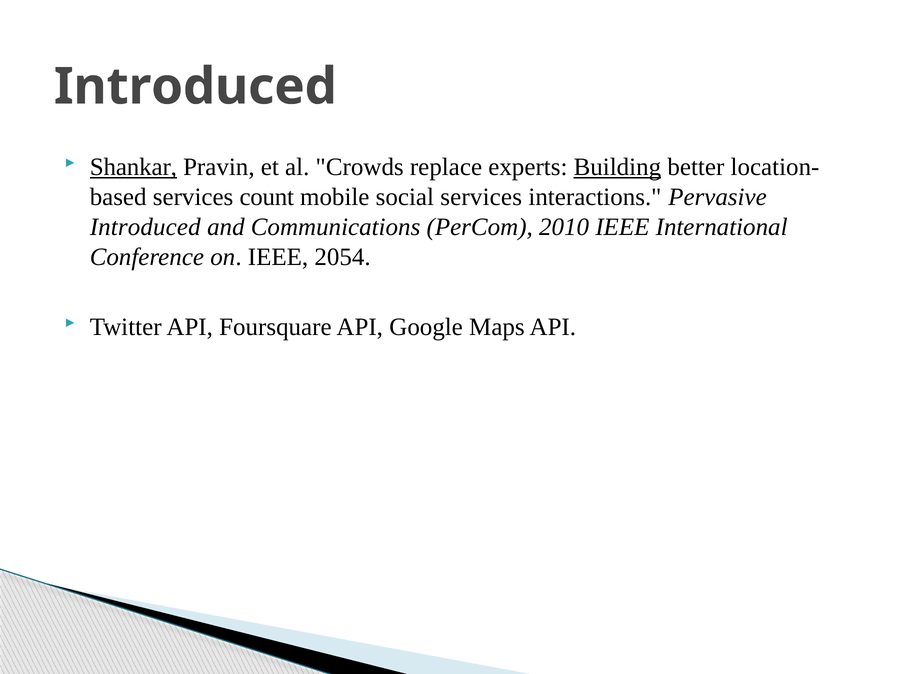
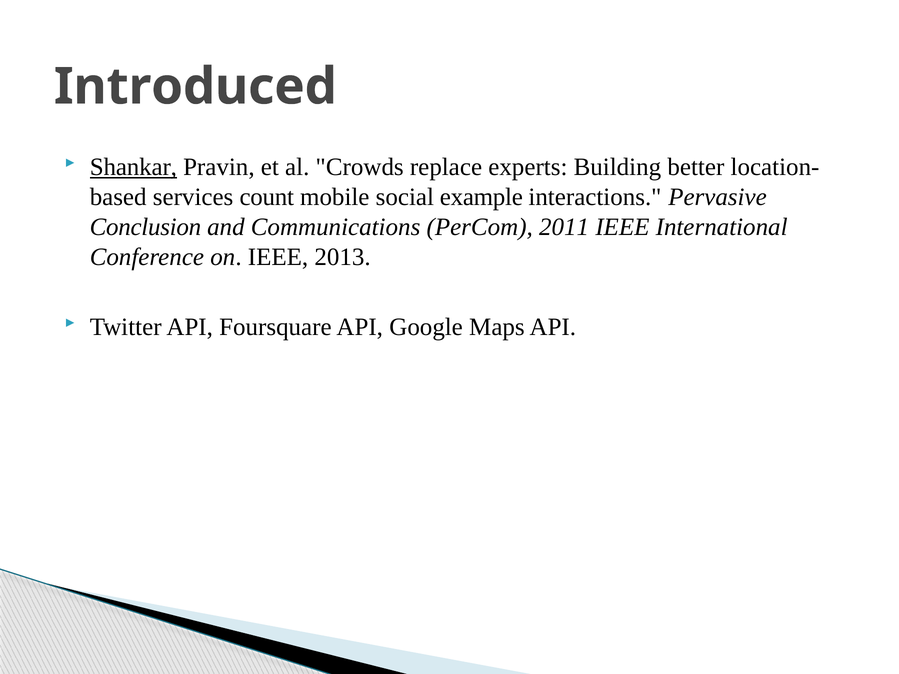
Building underline: present -> none (617, 167)
social services: services -> example (481, 197)
Introduced: Introduced -> Conclusion (145, 227)
2010: 2010 -> 2011 (564, 227)
2054: 2054 -> 2013 (343, 257)
